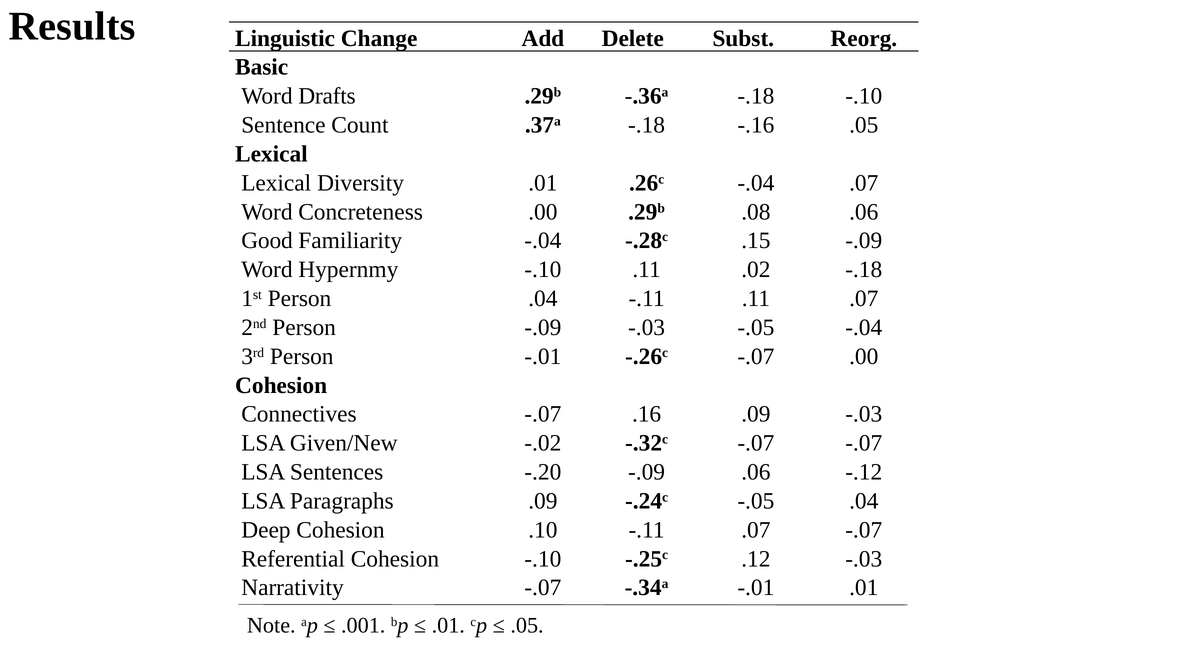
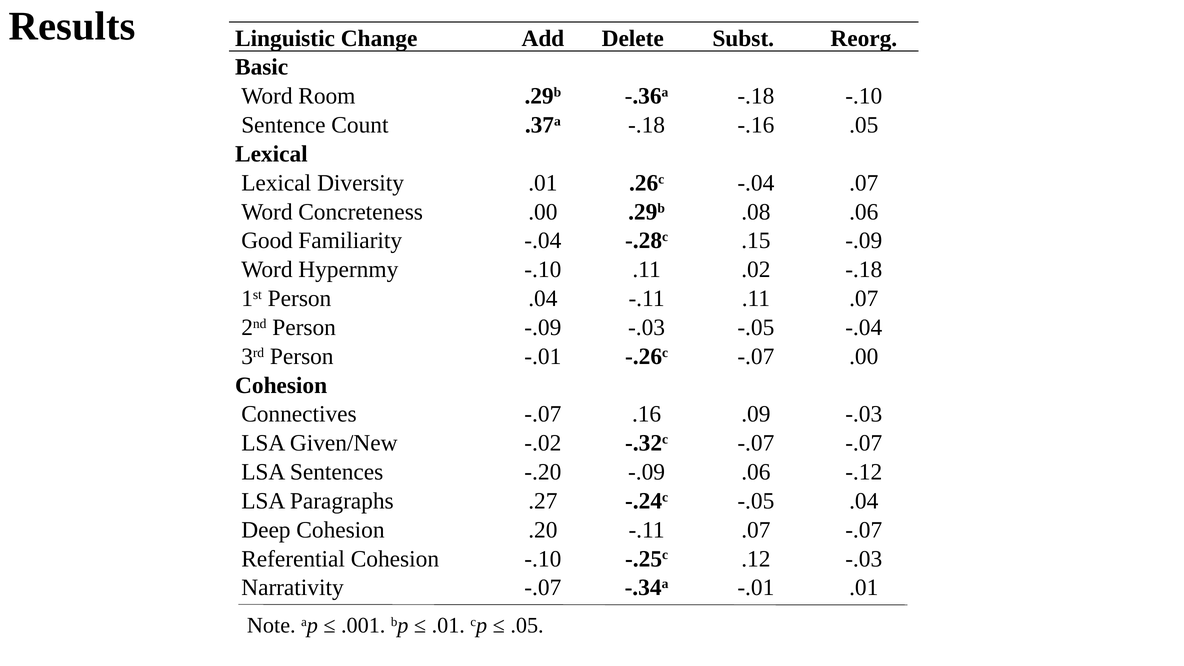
Drafts: Drafts -> Room (327, 96)
Paragraphs .09: .09 -> .27 (543, 501)
.10: .10 -> .20 (543, 530)
